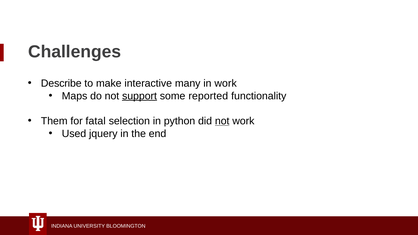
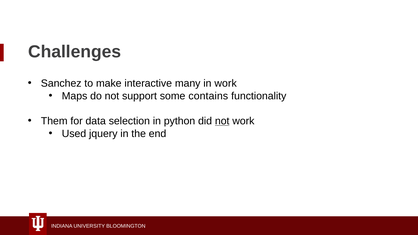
Describe: Describe -> Sanchez (61, 83)
support underline: present -> none (140, 96)
reported: reported -> contains (208, 96)
fatal: fatal -> data (96, 121)
